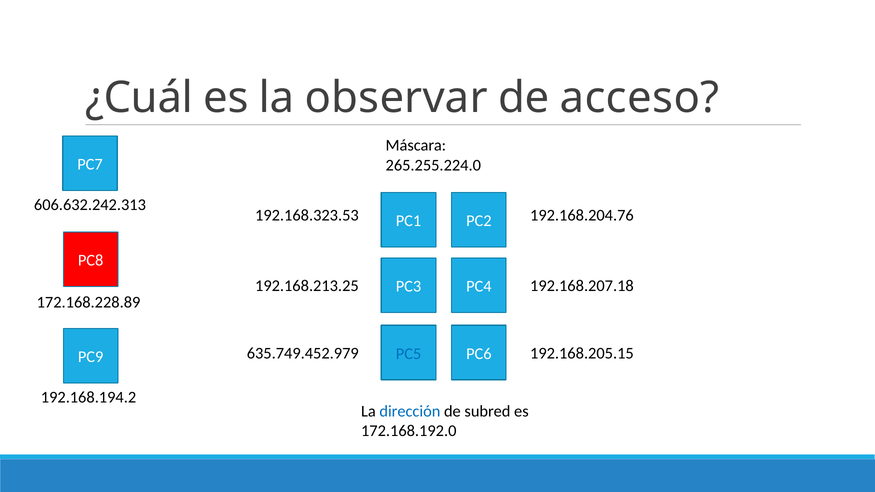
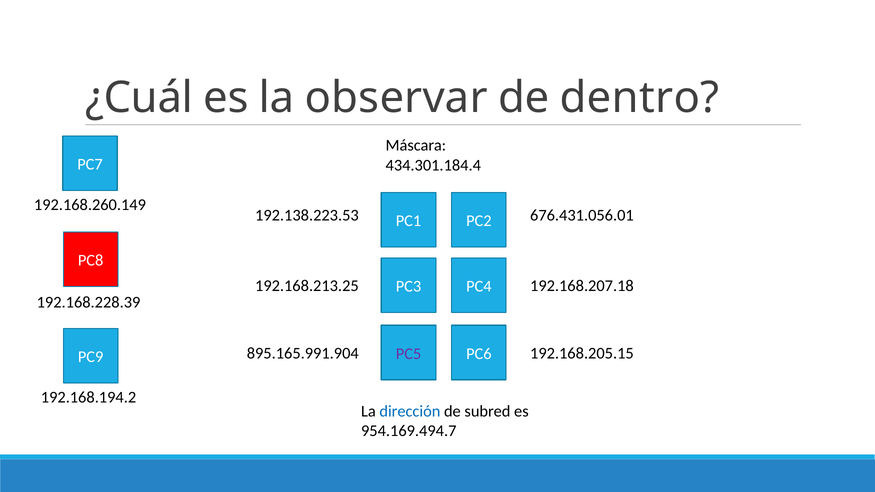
acceso: acceso -> dentro (640, 98)
265.255.224.0: 265.255.224.0 -> 434.301.184.4 (433, 165)
606.632.242.313: 606.632.242.313 -> 192.168.260.149 (90, 205)
192.168.323.53: 192.168.323.53 -> 192.138.223.53 (307, 215)
192.168.204.76: 192.168.204.76 -> 676.431.056.01 (582, 215)
172.168.228.89: 172.168.228.89 -> 192.168.228.39 (89, 302)
635.749.452.979: 635.749.452.979 -> 895.165.991.904 (303, 353)
PC5 colour: blue -> purple (409, 354)
172.168.192.0: 172.168.192.0 -> 954.169.494.7 (409, 431)
